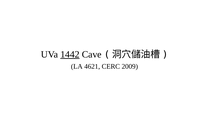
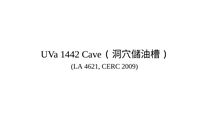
1442 underline: present -> none (70, 54)
